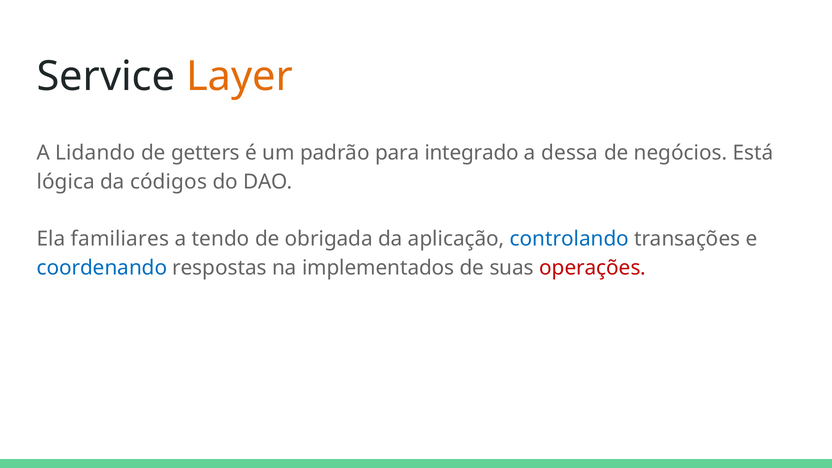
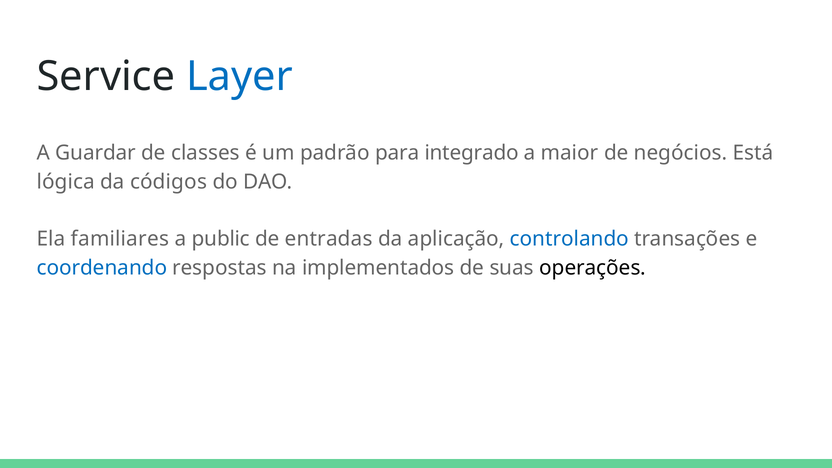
Layer colour: orange -> blue (240, 77)
Lidando: Lidando -> Guardar (96, 153)
getters: getters -> classes (205, 153)
dessa: dessa -> maior (570, 153)
tendo: tendo -> public (221, 239)
obrigada: obrigada -> entradas (329, 239)
operações colour: red -> black (593, 268)
